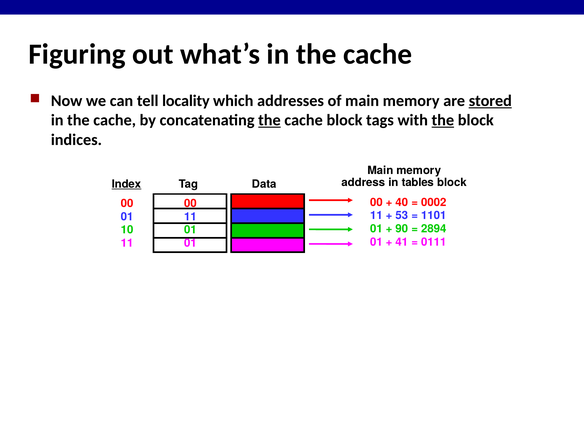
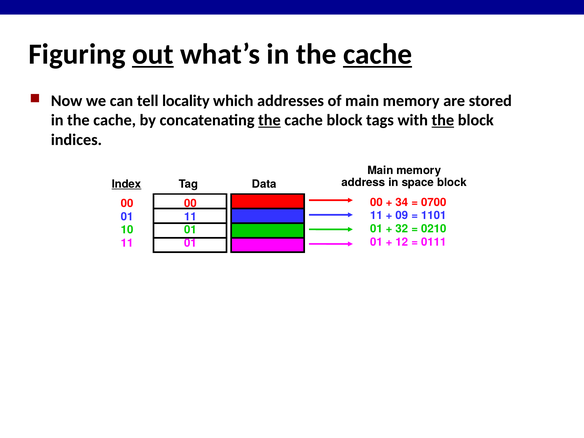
out underline: none -> present (153, 54)
cache underline: none -> present (378, 54)
stored underline: present -> none (490, 101)
tables: tables -> space (418, 183)
40: 40 -> 34 (402, 202)
0002: 0002 -> 0700 (434, 202)
53: 53 -> 09 (402, 216)
90: 90 -> 32 (402, 229)
2894: 2894 -> 0210 (434, 229)
41: 41 -> 12 (402, 242)
